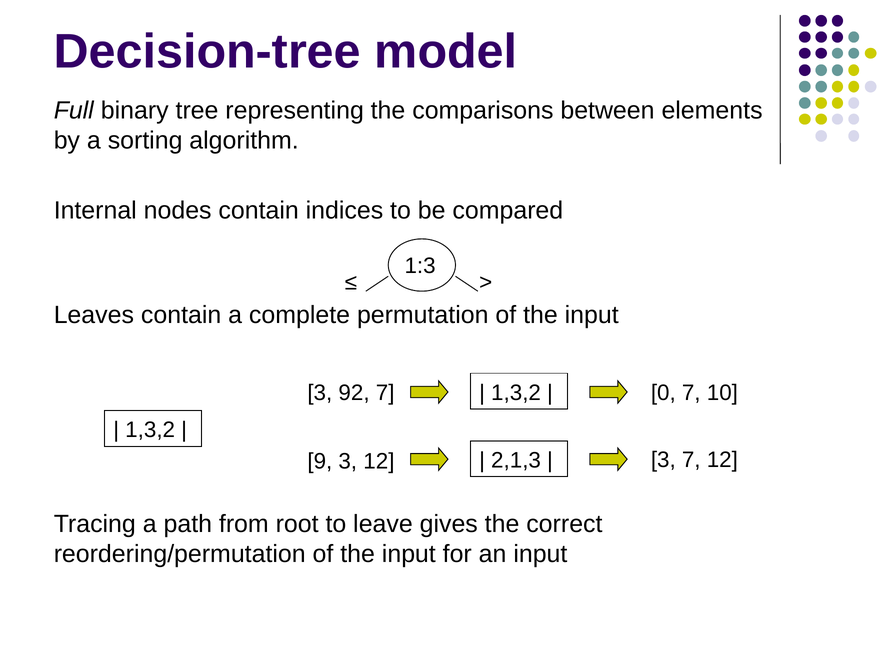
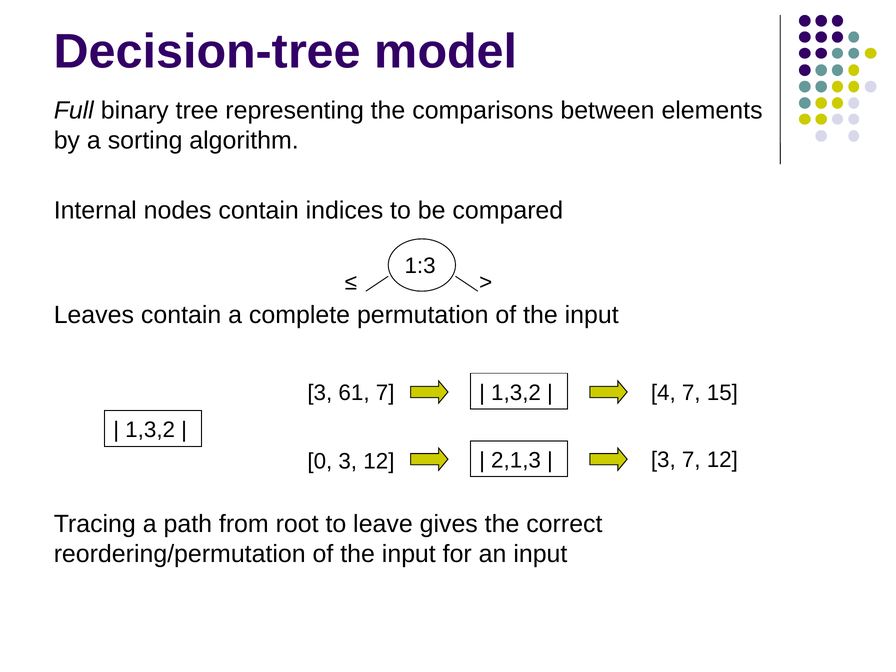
92: 92 -> 61 (354, 393)
0: 0 -> 4 (663, 393)
10: 10 -> 15 (722, 393)
9: 9 -> 0 (320, 461)
